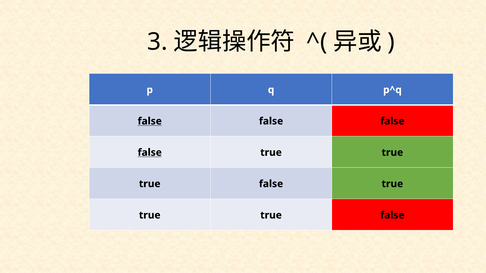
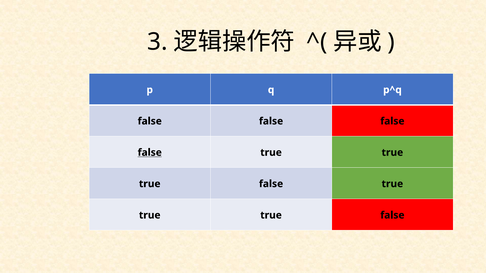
false underline: present -> none (150, 121)
